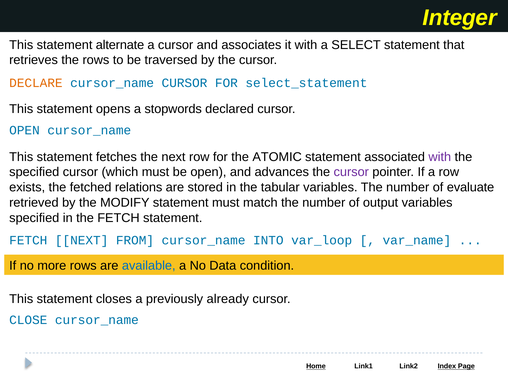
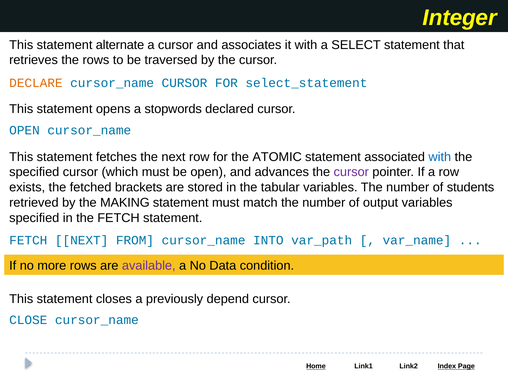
with colour: purple -> blue (440, 157)
relations: relations -> brackets (139, 187)
evaluate: evaluate -> students (471, 187)
MODIFY: MODIFY -> MAKING (125, 203)
var_loop: var_loop -> var_path (322, 240)
available colour: blue -> purple (149, 266)
already: already -> depend (228, 299)
